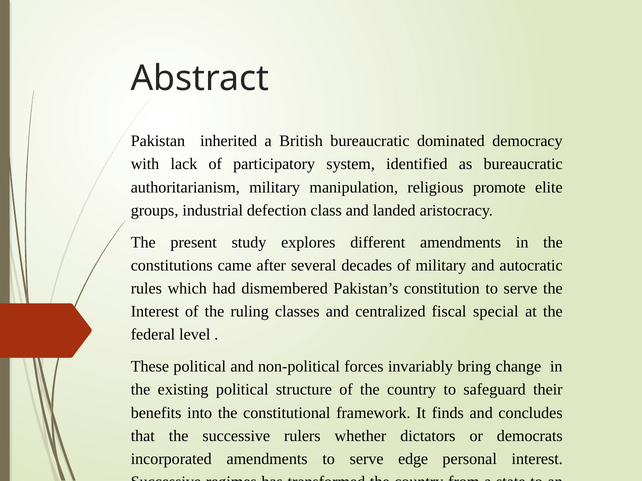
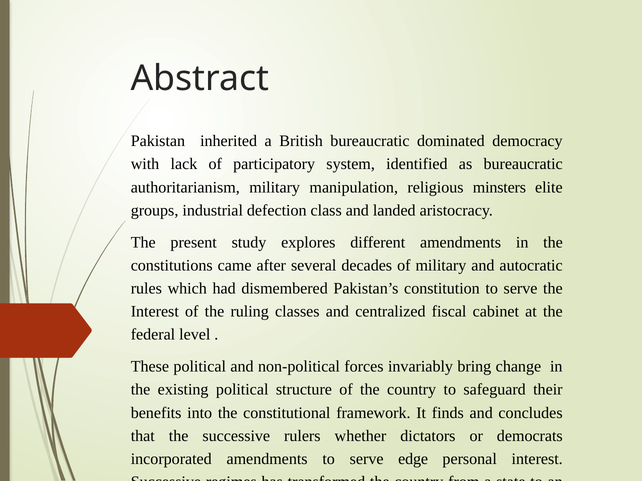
promote: promote -> minsters (499, 187)
special: special -> cabinet (496, 312)
